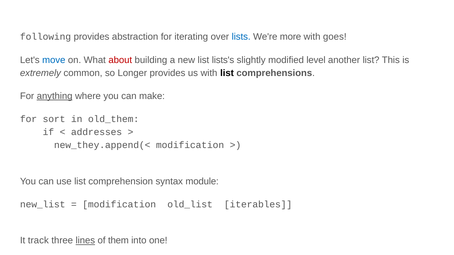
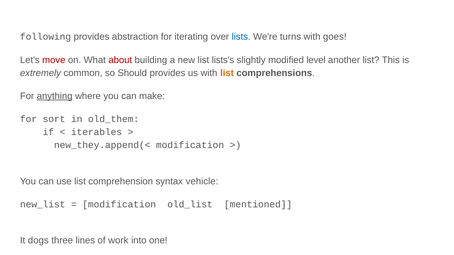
more: more -> turns (290, 37)
move colour: blue -> red (54, 60)
Longer: Longer -> Should (132, 73)
list colour: black -> orange (227, 73)
addresses: addresses -> iterables (97, 132)
module: module -> vehicle (202, 182)
iterables: iterables -> mentioned (258, 205)
track: track -> dogs (38, 241)
lines underline: present -> none (85, 241)
them: them -> work (118, 241)
